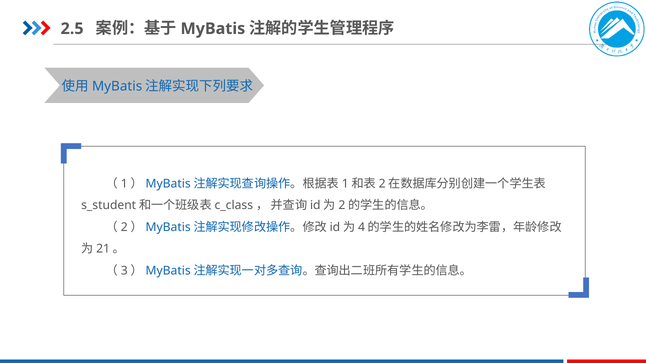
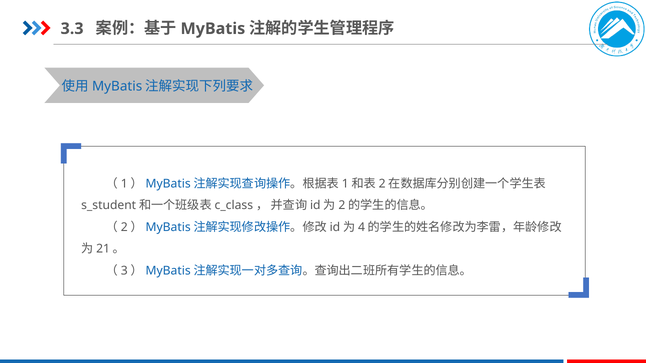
2.5: 2.5 -> 3.3 (72, 29)
